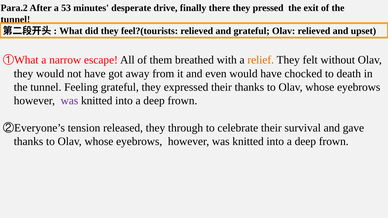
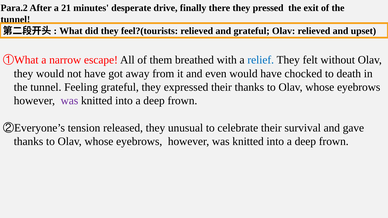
53: 53 -> 21 (66, 8)
relief colour: orange -> blue (261, 60)
through: through -> unusual (186, 128)
